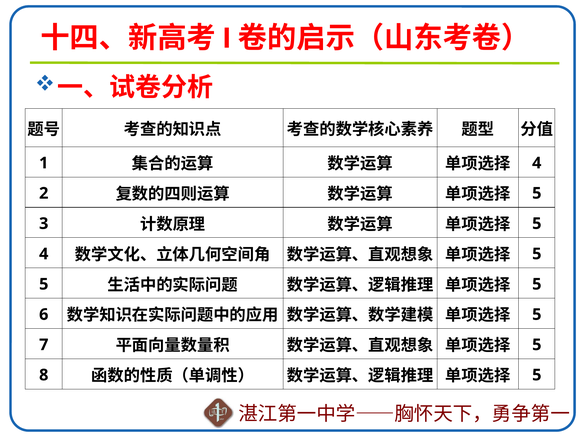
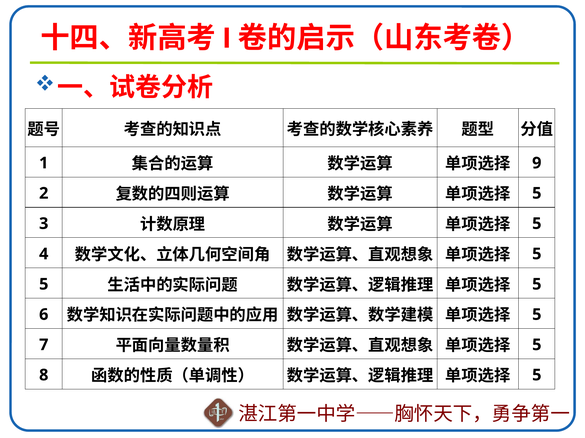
4: 4 -> 9 (537, 163)
